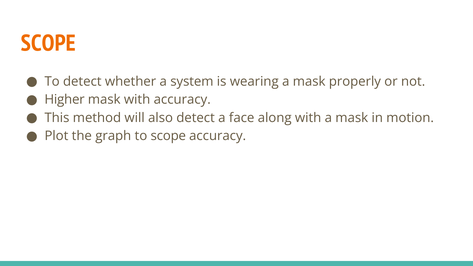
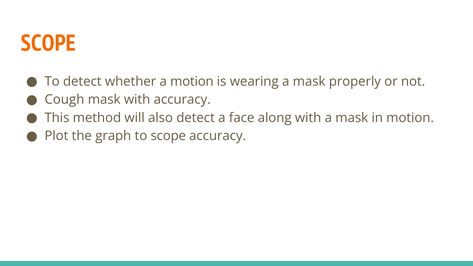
a system: system -> motion (192, 81)
Higher: Higher -> Cough (64, 100)
